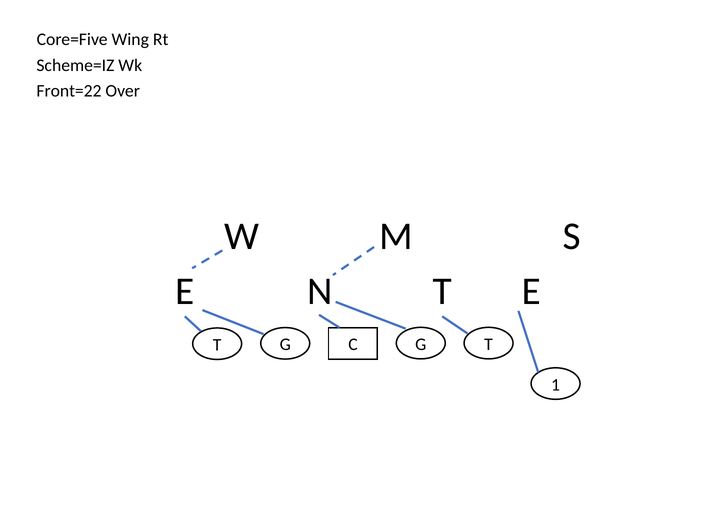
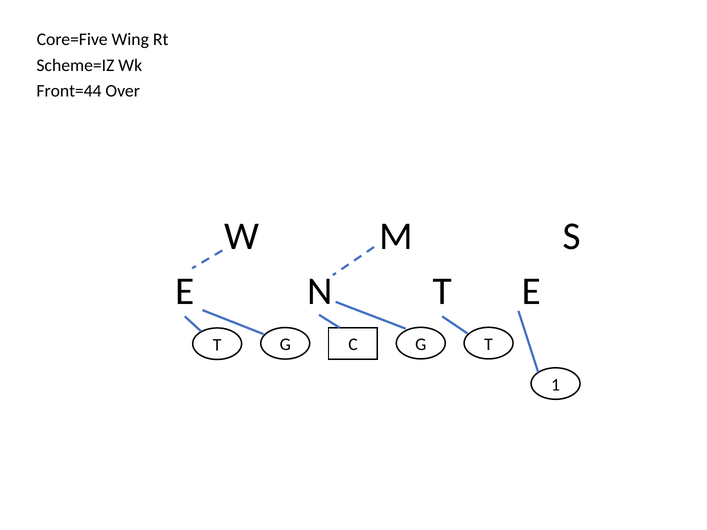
Front=22: Front=22 -> Front=44 (69, 91)
